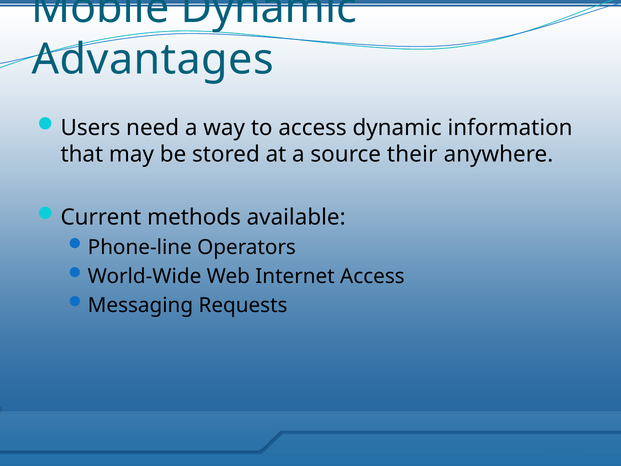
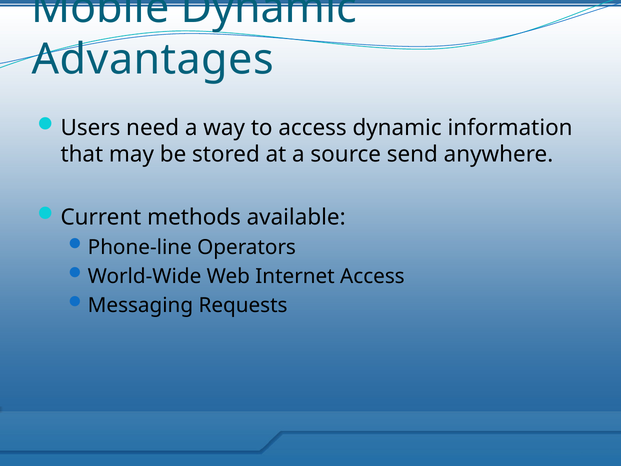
their: their -> send (412, 154)
